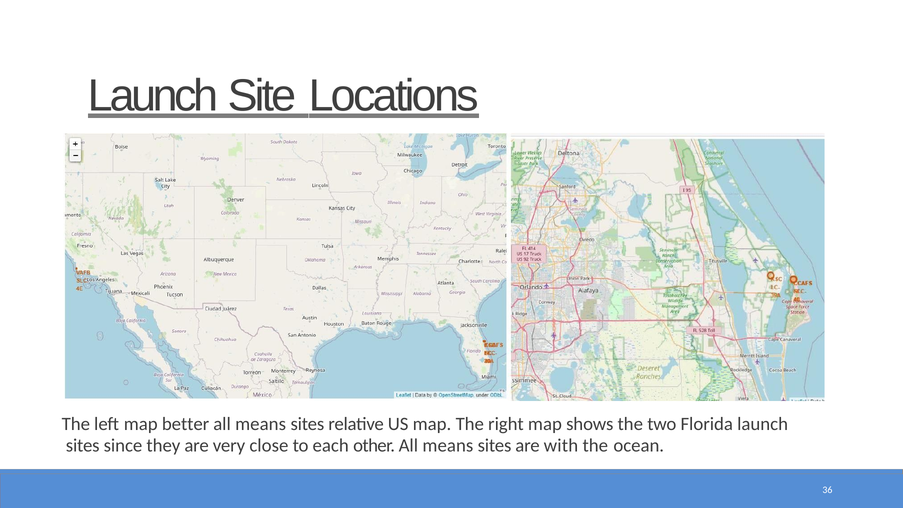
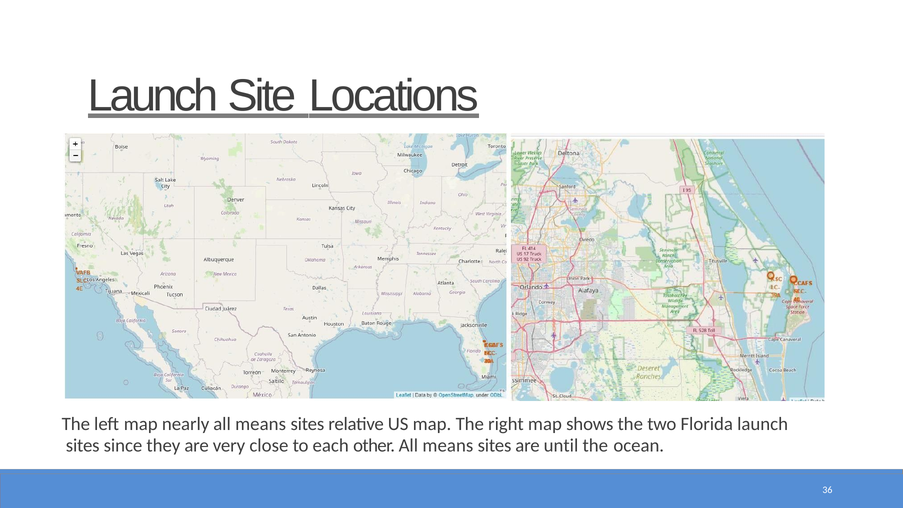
better: better -> nearly (186, 424)
with: with -> until (561, 446)
